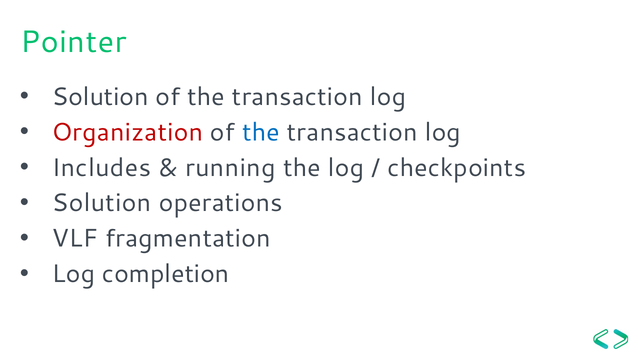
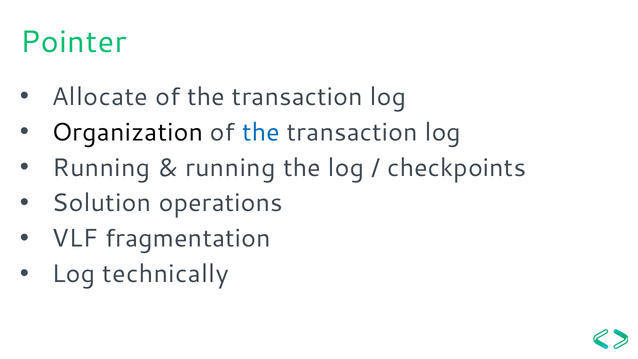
Solution: Solution -> Allocate (100, 97)
Organization colour: red -> black (127, 132)
Includes: Includes -> Running (101, 168)
completion: completion -> technically (165, 274)
